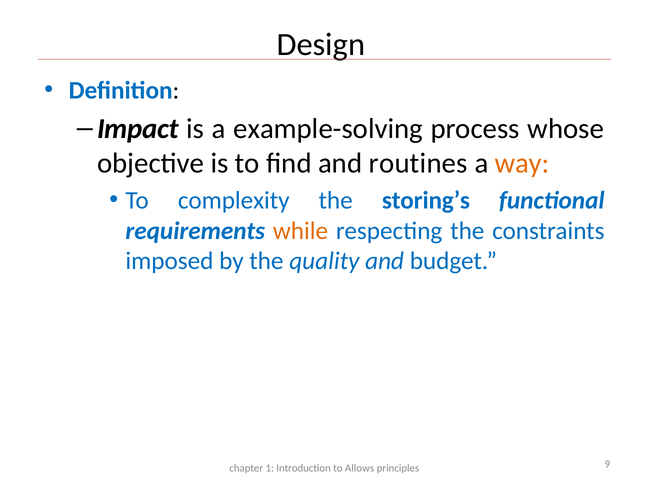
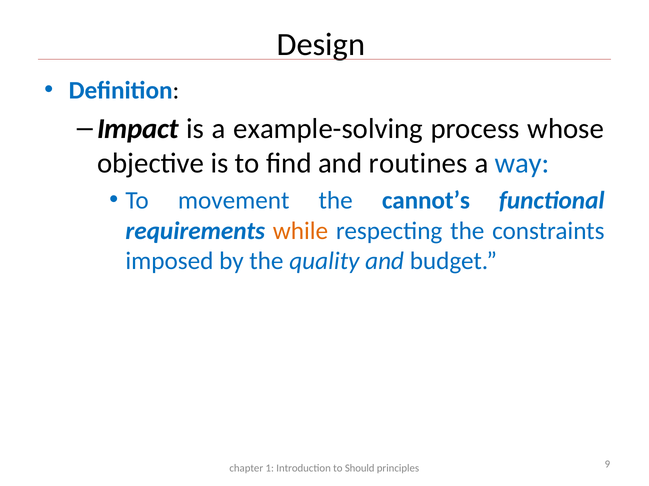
way colour: orange -> blue (522, 164)
complexity: complexity -> movement (234, 201)
storing’s: storing’s -> cannot’s (426, 201)
Allows: Allows -> Should (360, 469)
